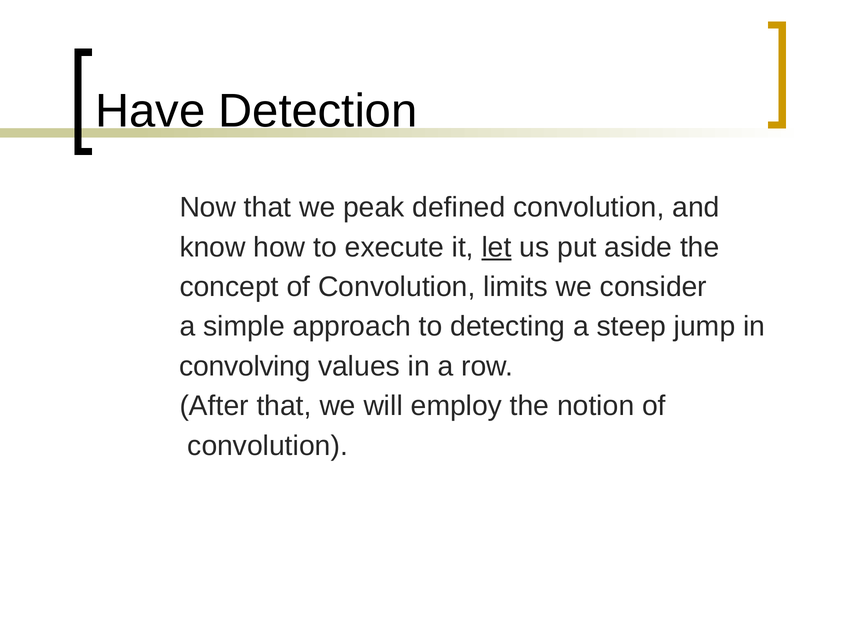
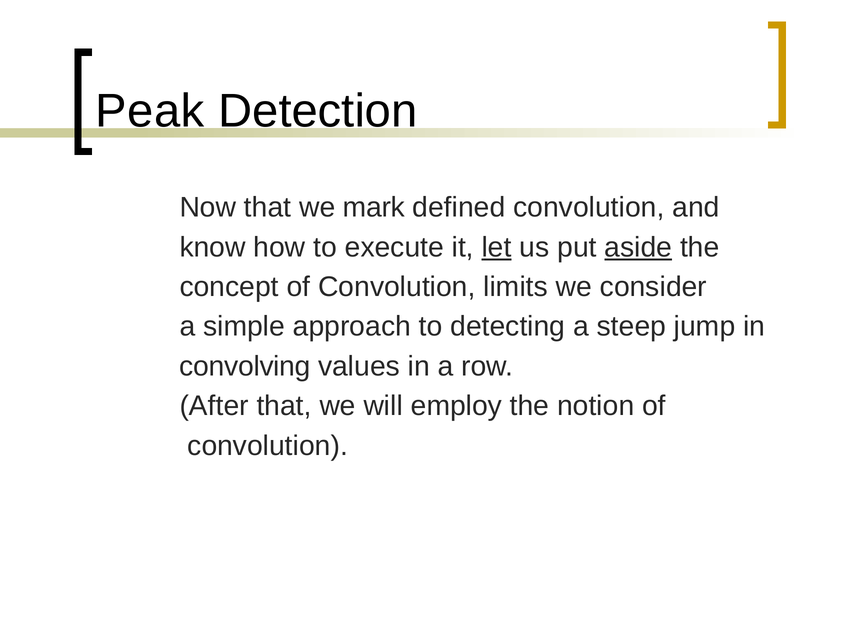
Have: Have -> Peak (150, 111)
peak: peak -> mark (374, 207)
aside underline: none -> present (638, 247)
